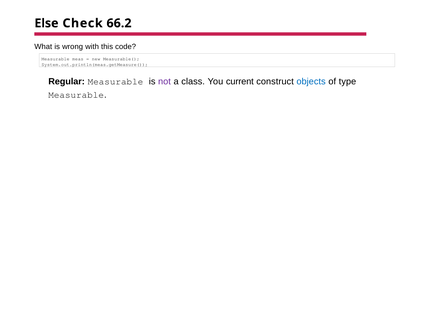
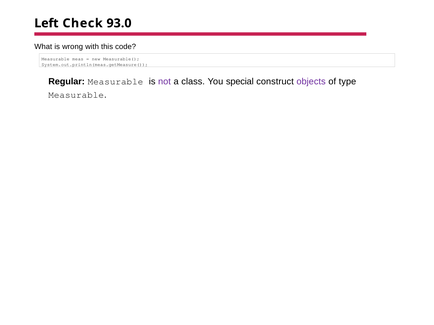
Else: Else -> Left (46, 23)
66.2: 66.2 -> 93.0 (119, 23)
current: current -> special (240, 82)
objects colour: blue -> purple (311, 82)
